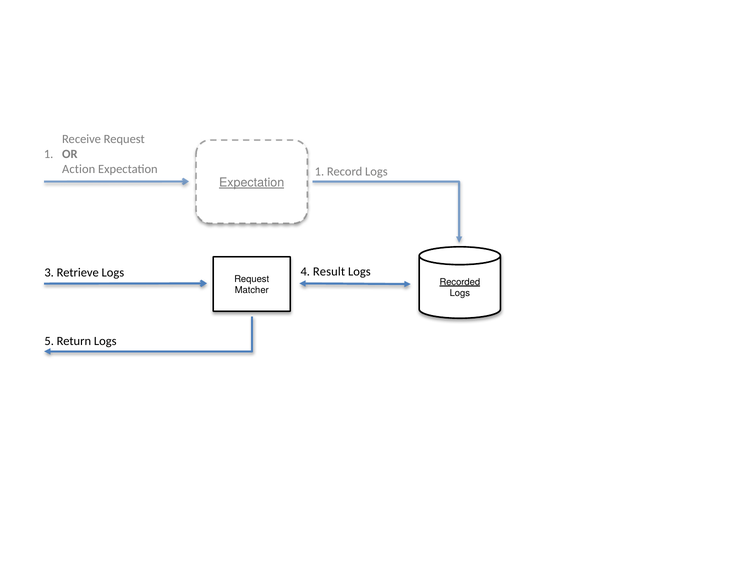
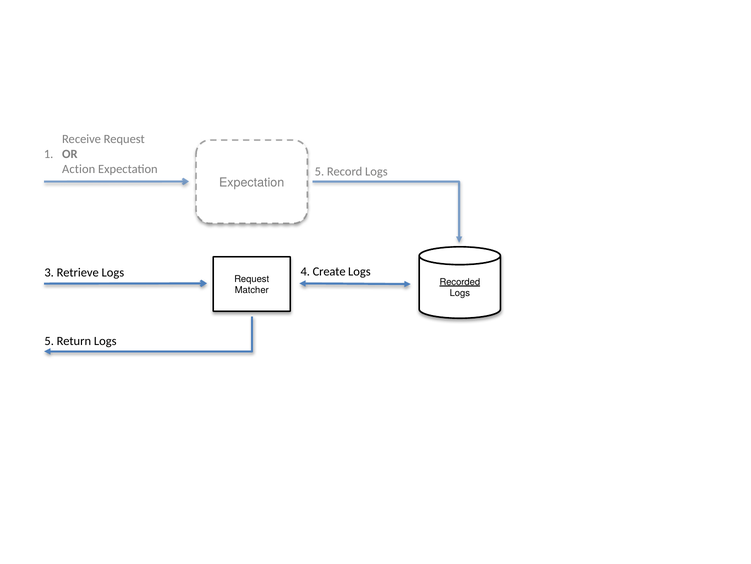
Expectation 1: 1 -> 5 (319, 171)
Expectation underline: present -> none (252, 182)
Result: Result -> Create (329, 271)
